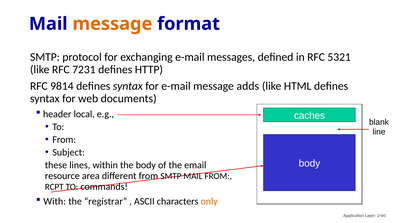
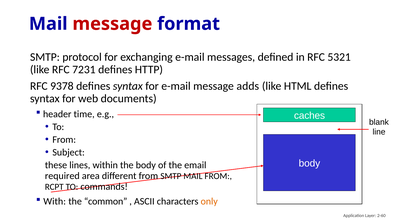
message colour: orange -> red (112, 24)
9814: 9814 -> 9378 (62, 86)
local: local -> time (84, 114)
resource: resource -> required (62, 176)
registrar: registrar -> common (106, 201)
